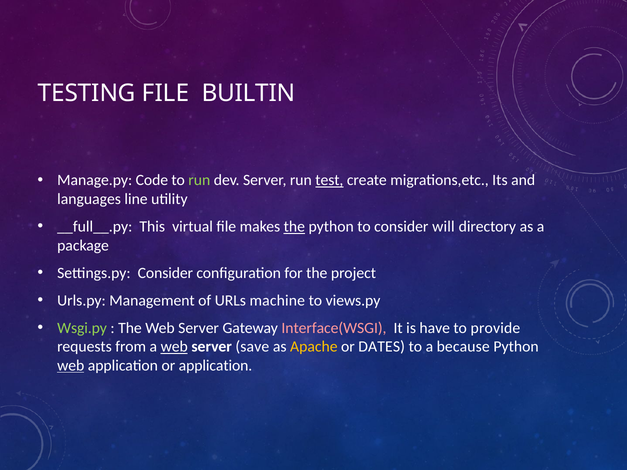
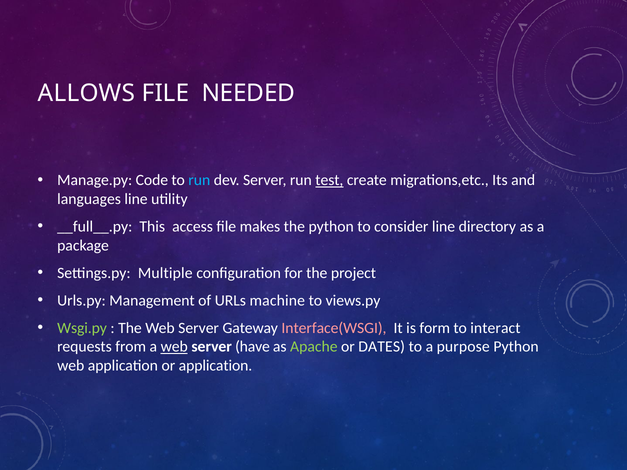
TESTING: TESTING -> ALLOWS (86, 93)
BUILTIN: BUILTIN -> NEEDED (248, 93)
run colour: light green -> light blue (199, 180)
virtual: virtual -> access (193, 227)
the underline: present -> none (294, 227)
consider will: will -> line (444, 227)
Settings.py Consider: Consider -> Multiple (165, 273)
have: have -> form (435, 328)
provide: provide -> interact (495, 328)
save: save -> have (252, 347)
Apache colour: yellow -> light green (314, 347)
because: because -> purpose (463, 347)
web underline: present -> none (71, 366)
